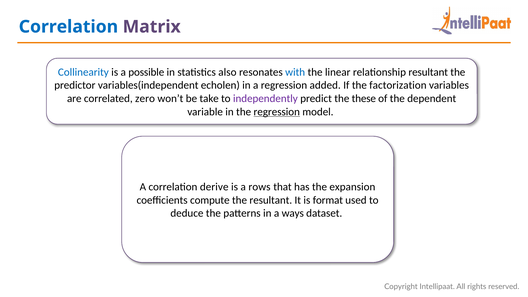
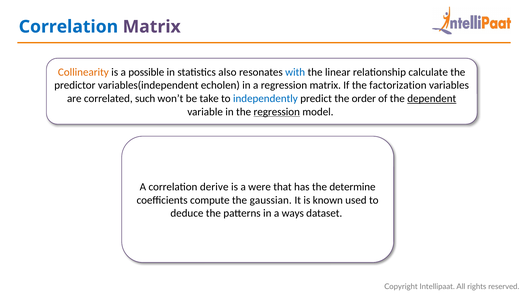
Collinearity colour: blue -> orange (83, 72)
relationship resultant: resultant -> calculate (428, 72)
regression added: added -> matrix (325, 85)
zero: zero -> such (145, 99)
independently colour: purple -> blue (265, 99)
these: these -> order (364, 99)
dependent underline: none -> present (432, 99)
rows: rows -> were (260, 187)
expansion: expansion -> determine (352, 187)
the resultant: resultant -> gaussian (271, 200)
format: format -> known (328, 200)
